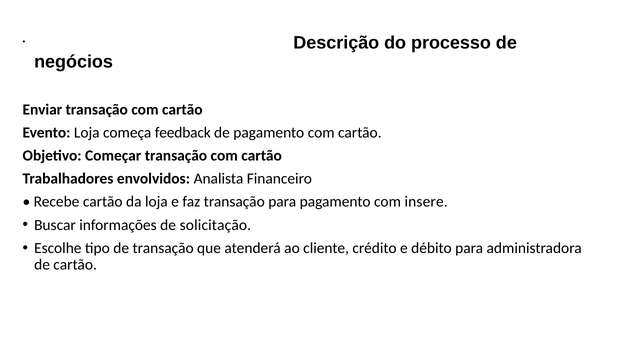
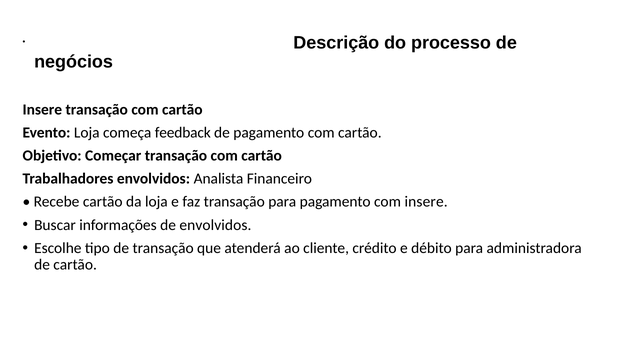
Enviar: Enviar -> Insere (42, 110)
de solicitação: solicitação -> envolvidos (215, 225)
